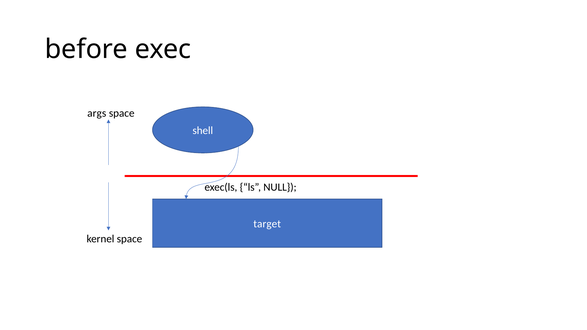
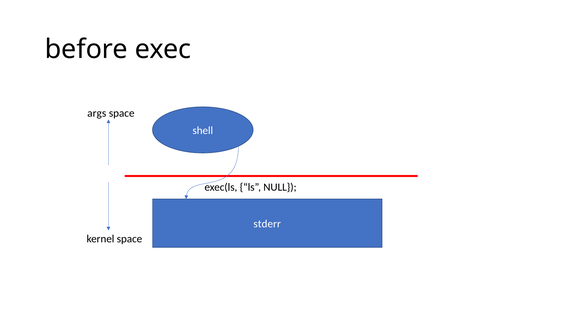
target: target -> stderr (267, 224)
